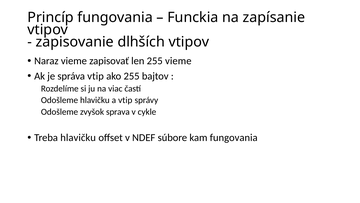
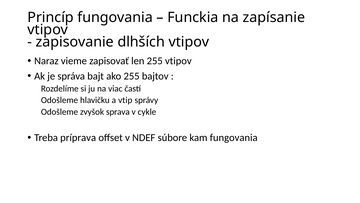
255 vieme: vieme -> vtipov (178, 61)
správa vtip: vtip -> bajt (96, 76)
Treba hlavičku: hlavičku -> príprava (78, 137)
